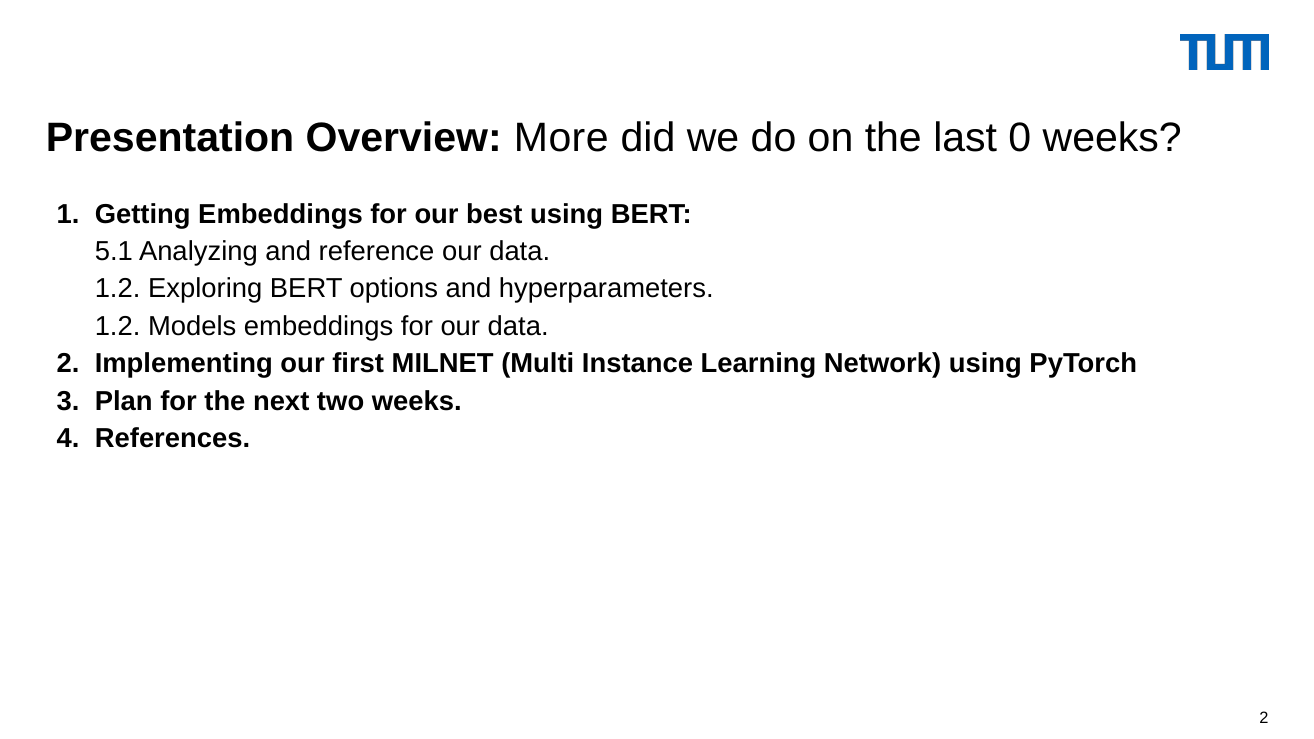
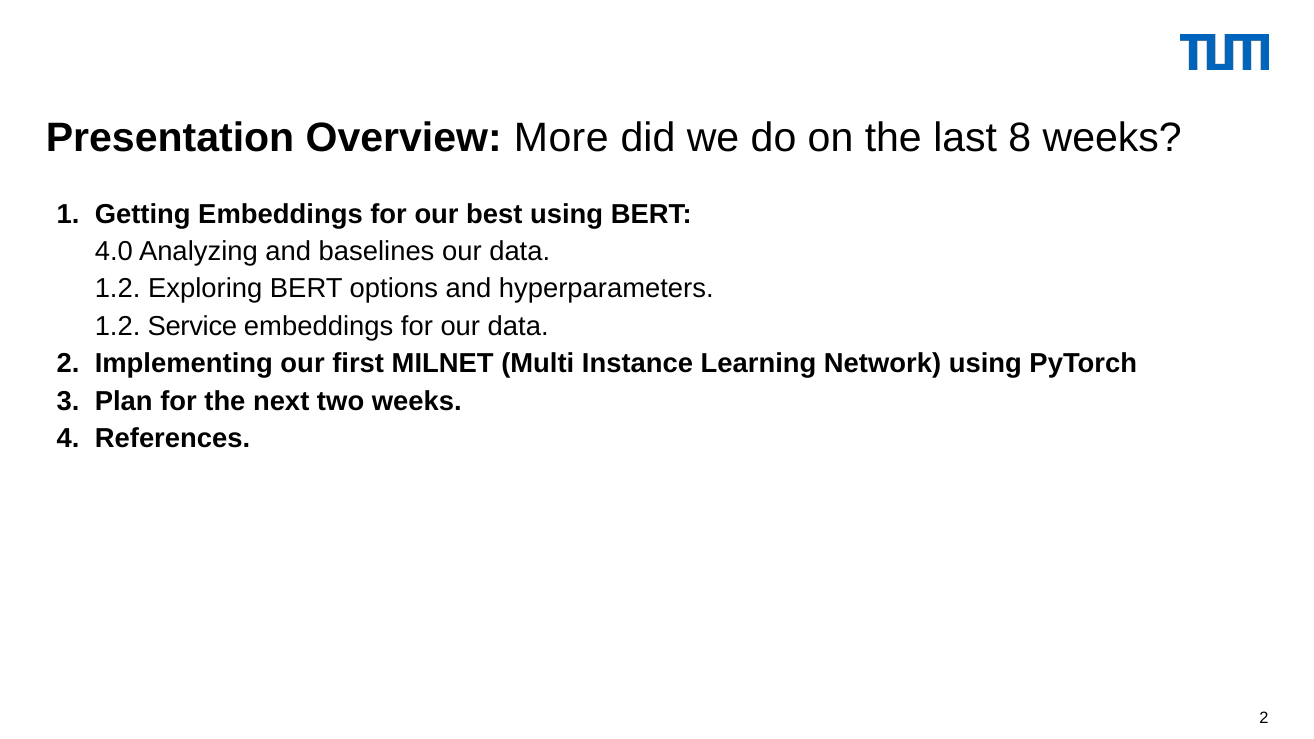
0: 0 -> 8 (1020, 138)
5.1: 5.1 -> 4.0 (114, 252)
reference: reference -> baselines (377, 252)
Models: Models -> Service (192, 326)
